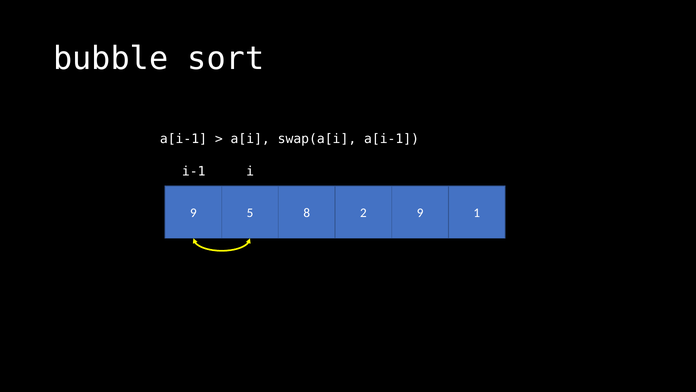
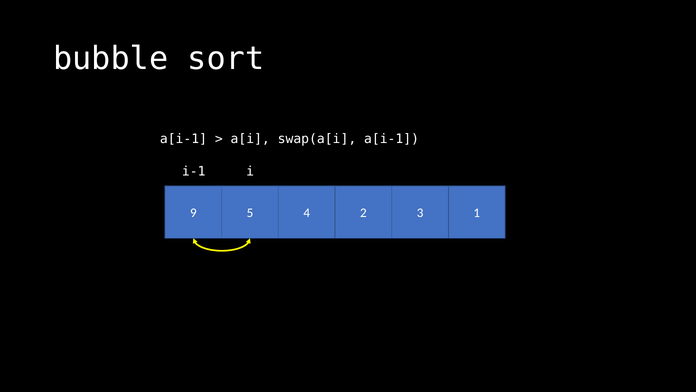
8: 8 -> 4 (307, 213)
2 9: 9 -> 3 (420, 213)
